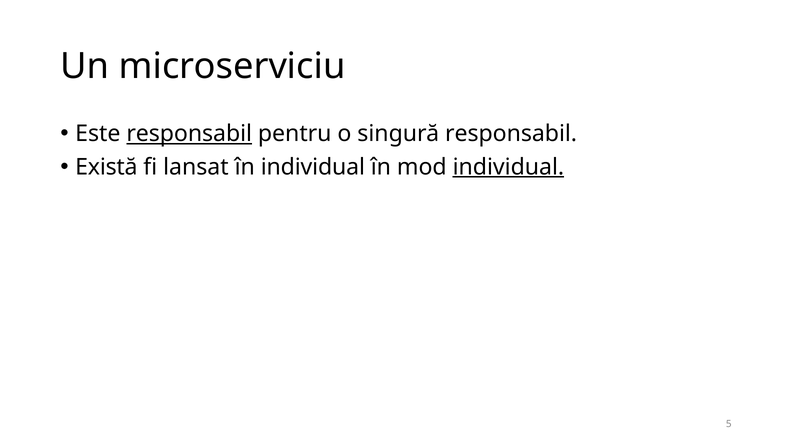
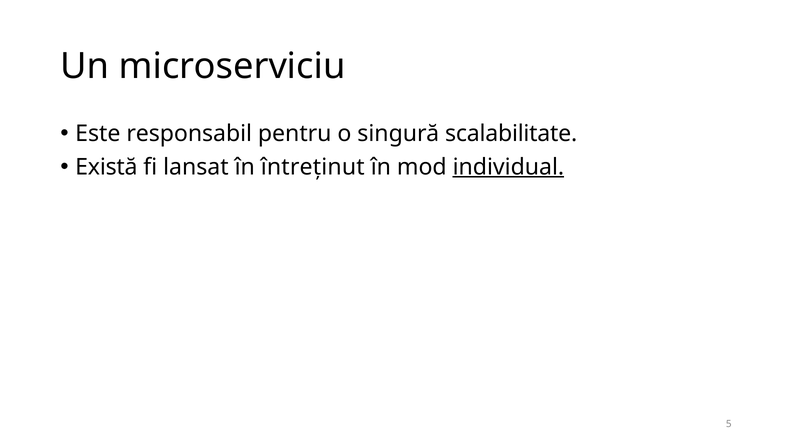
responsabil underline: present -> none (189, 134)
singură responsabil: responsabil -> scalabilitate (511, 134)
în individual: individual -> întreținut (313, 167)
